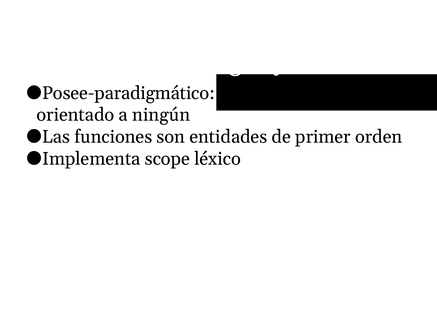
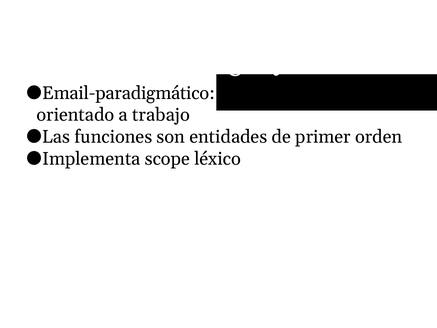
Posee-paradigmático: Posee-paradigmático -> Email-paradigmático (128, 93)
ningún: ningún -> trabajo (161, 115)
